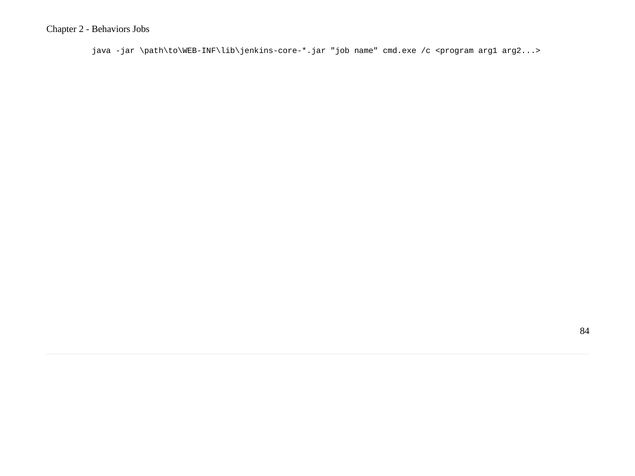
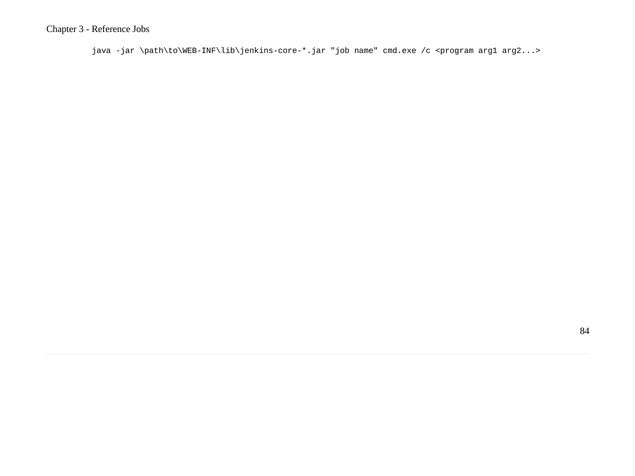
2: 2 -> 3 (81, 29)
Behaviors: Behaviors -> Reference (111, 29)
